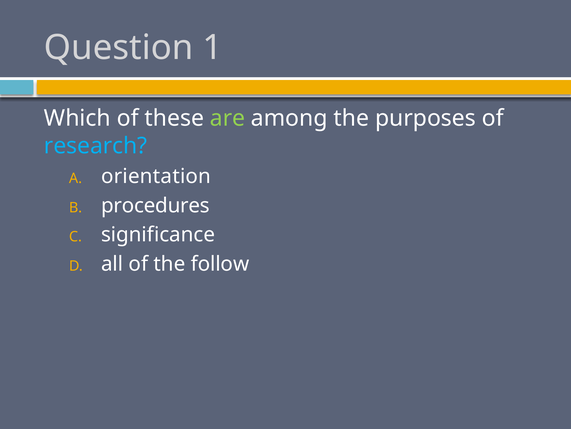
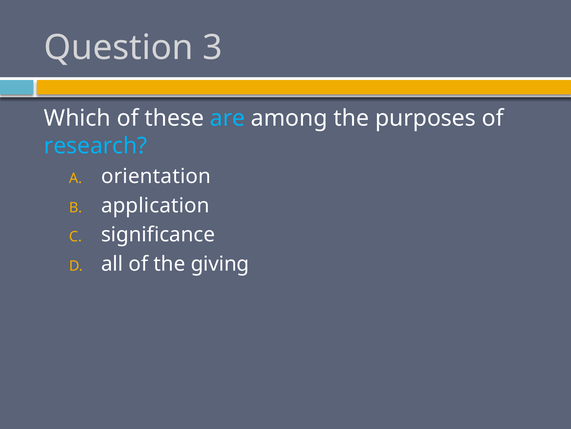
1: 1 -> 3 (212, 48)
are colour: light green -> light blue (228, 118)
procedures: procedures -> application (155, 205)
follow: follow -> giving (220, 263)
